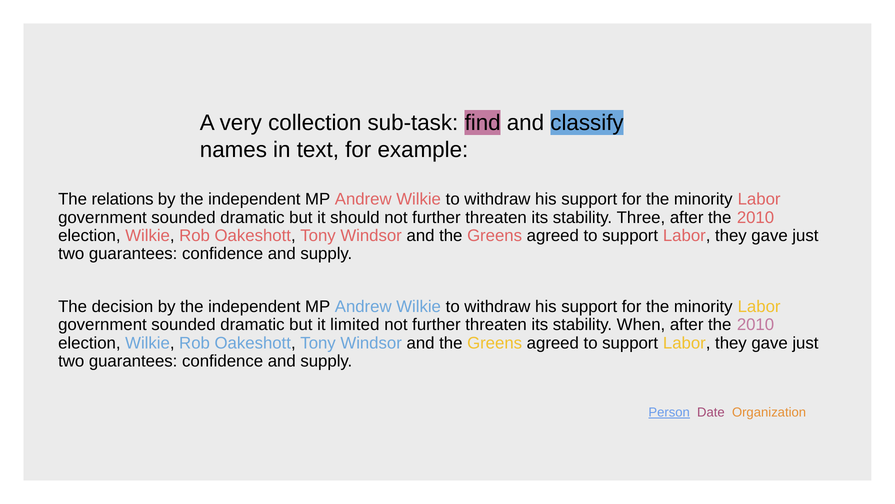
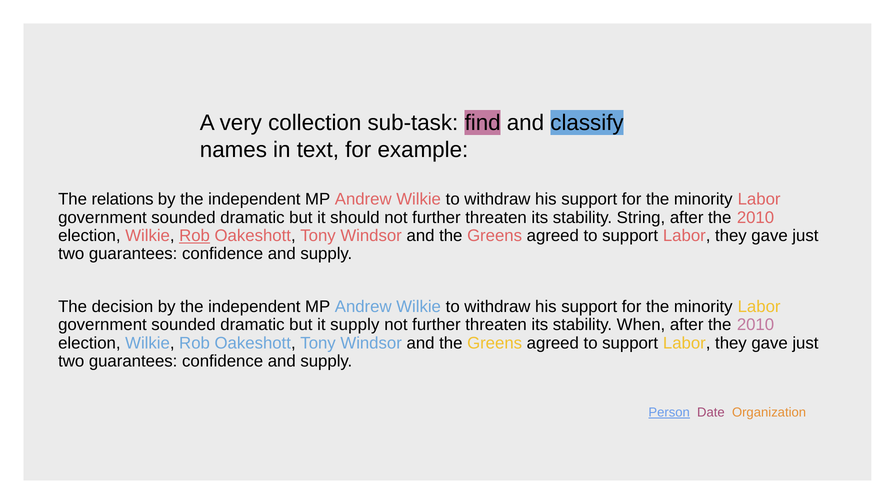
Three: Three -> String (641, 217)
Rob underline: none -> present (195, 235)
it limited: limited -> supply (355, 325)
